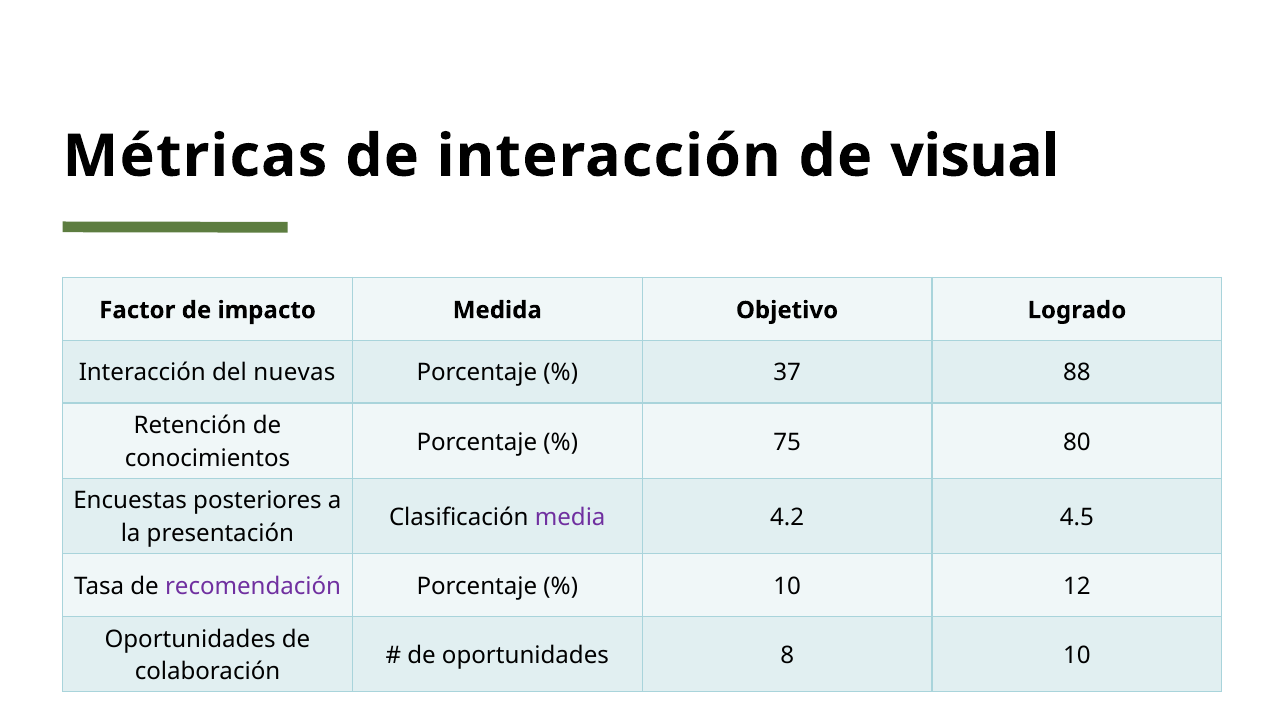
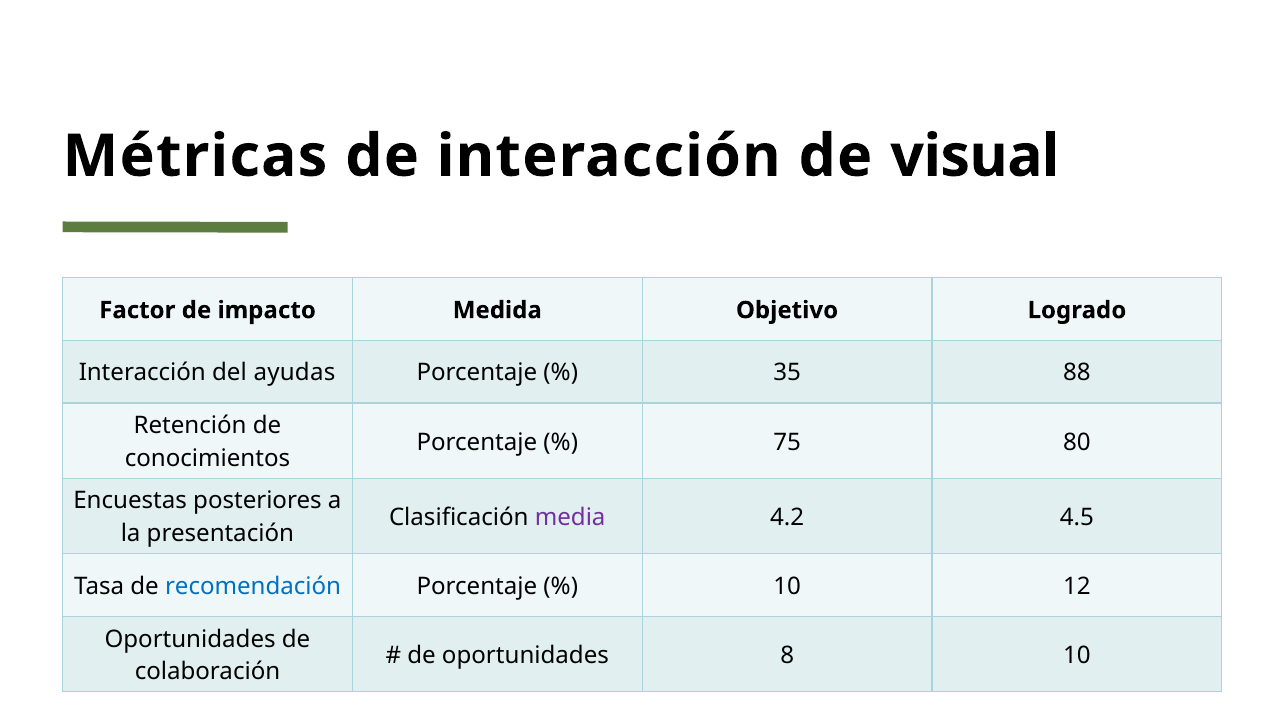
nuevas: nuevas -> ayudas (294, 373)
37: 37 -> 35 (787, 373)
recomendación colour: purple -> blue (253, 586)
